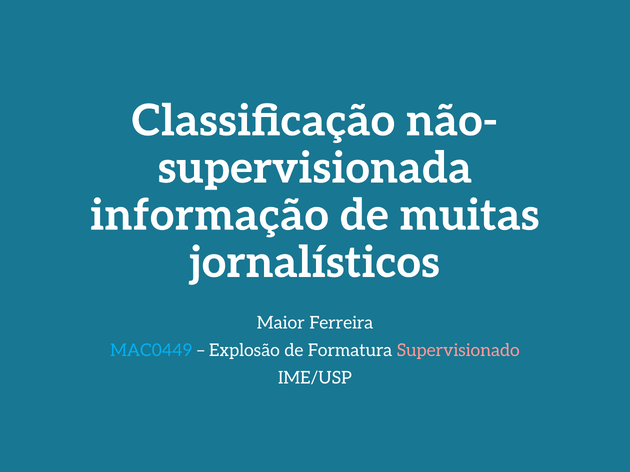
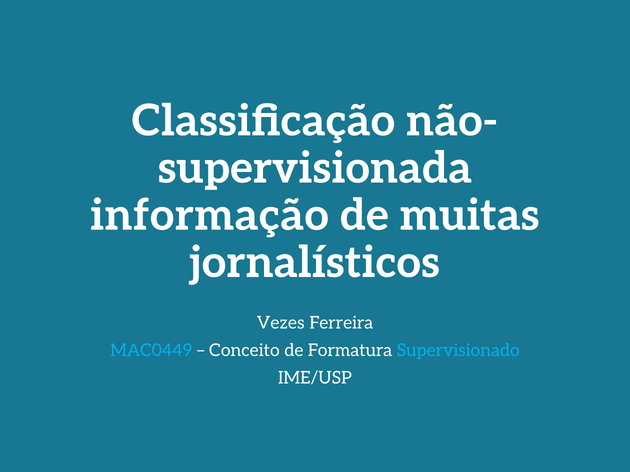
Maior: Maior -> Vezes (281, 323)
Explosão: Explosão -> Conceito (244, 351)
Supervisionado colour: pink -> light blue (458, 351)
